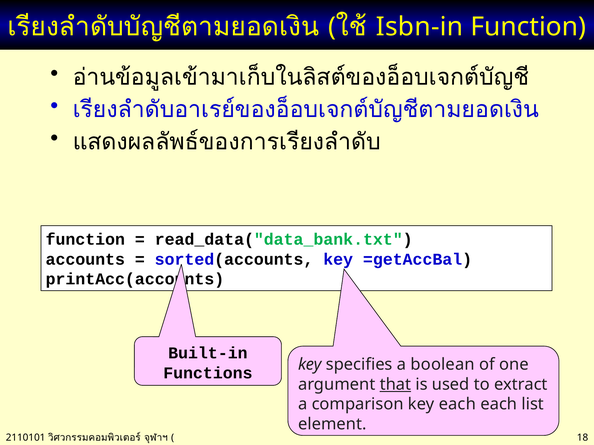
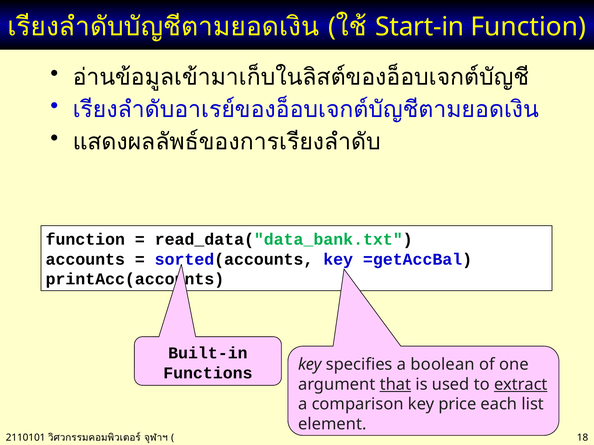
Isbn-in: Isbn-in -> Start-in (420, 27)
extract underline: none -> present (521, 385)
key each: each -> price (457, 405)
